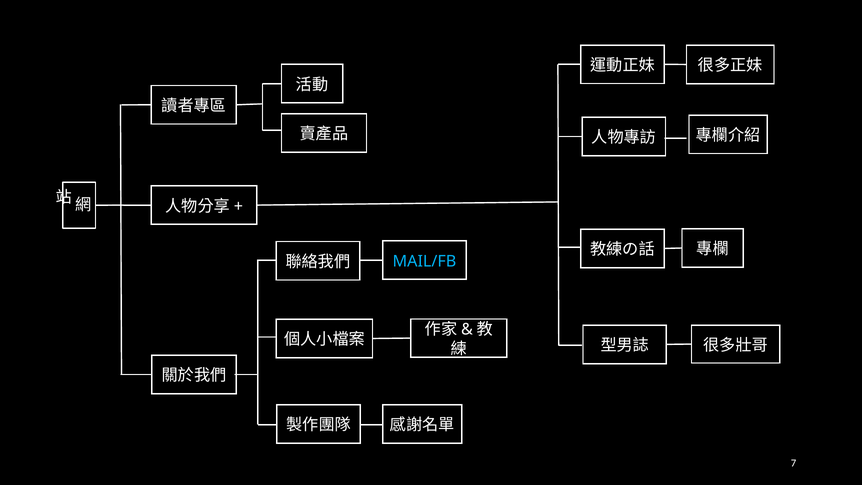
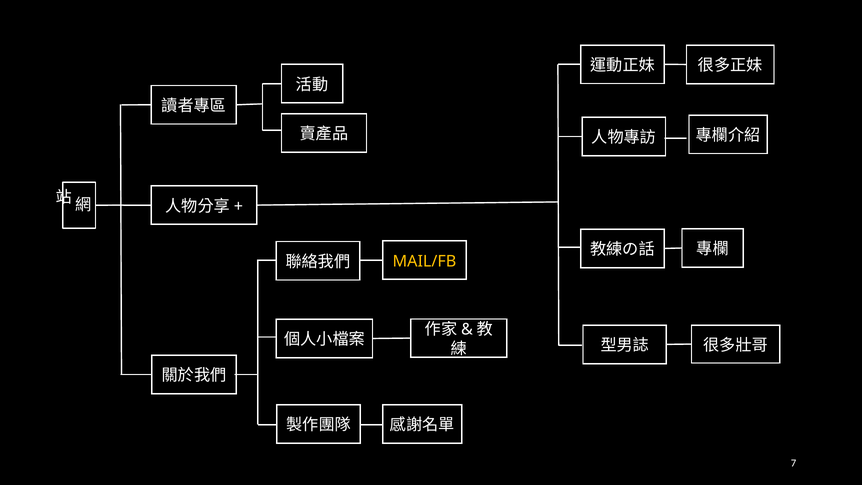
MAIL/FB colour: light blue -> yellow (424, 261)
